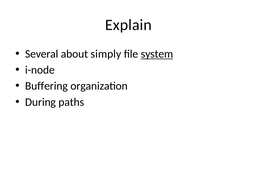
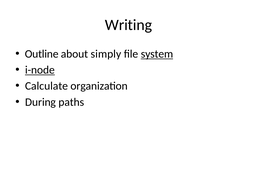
Explain: Explain -> Writing (128, 25)
Several: Several -> Outline (42, 54)
i-node underline: none -> present (40, 70)
Buffering: Buffering -> Calculate (46, 86)
